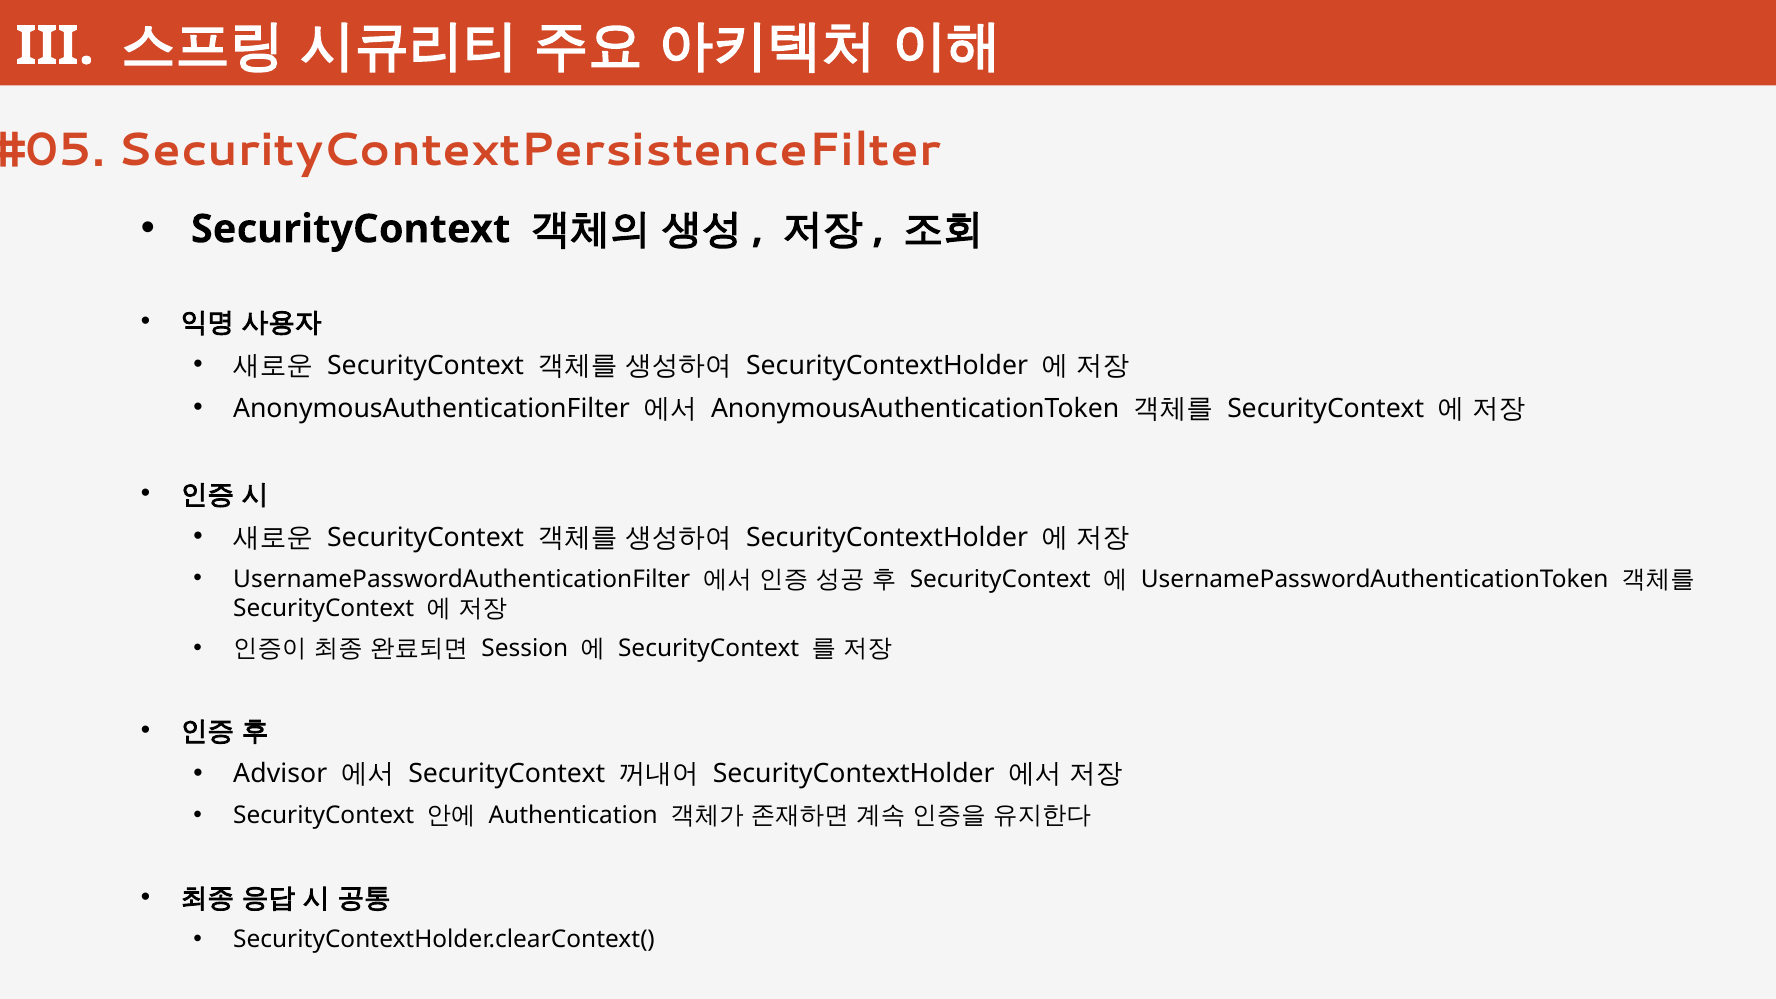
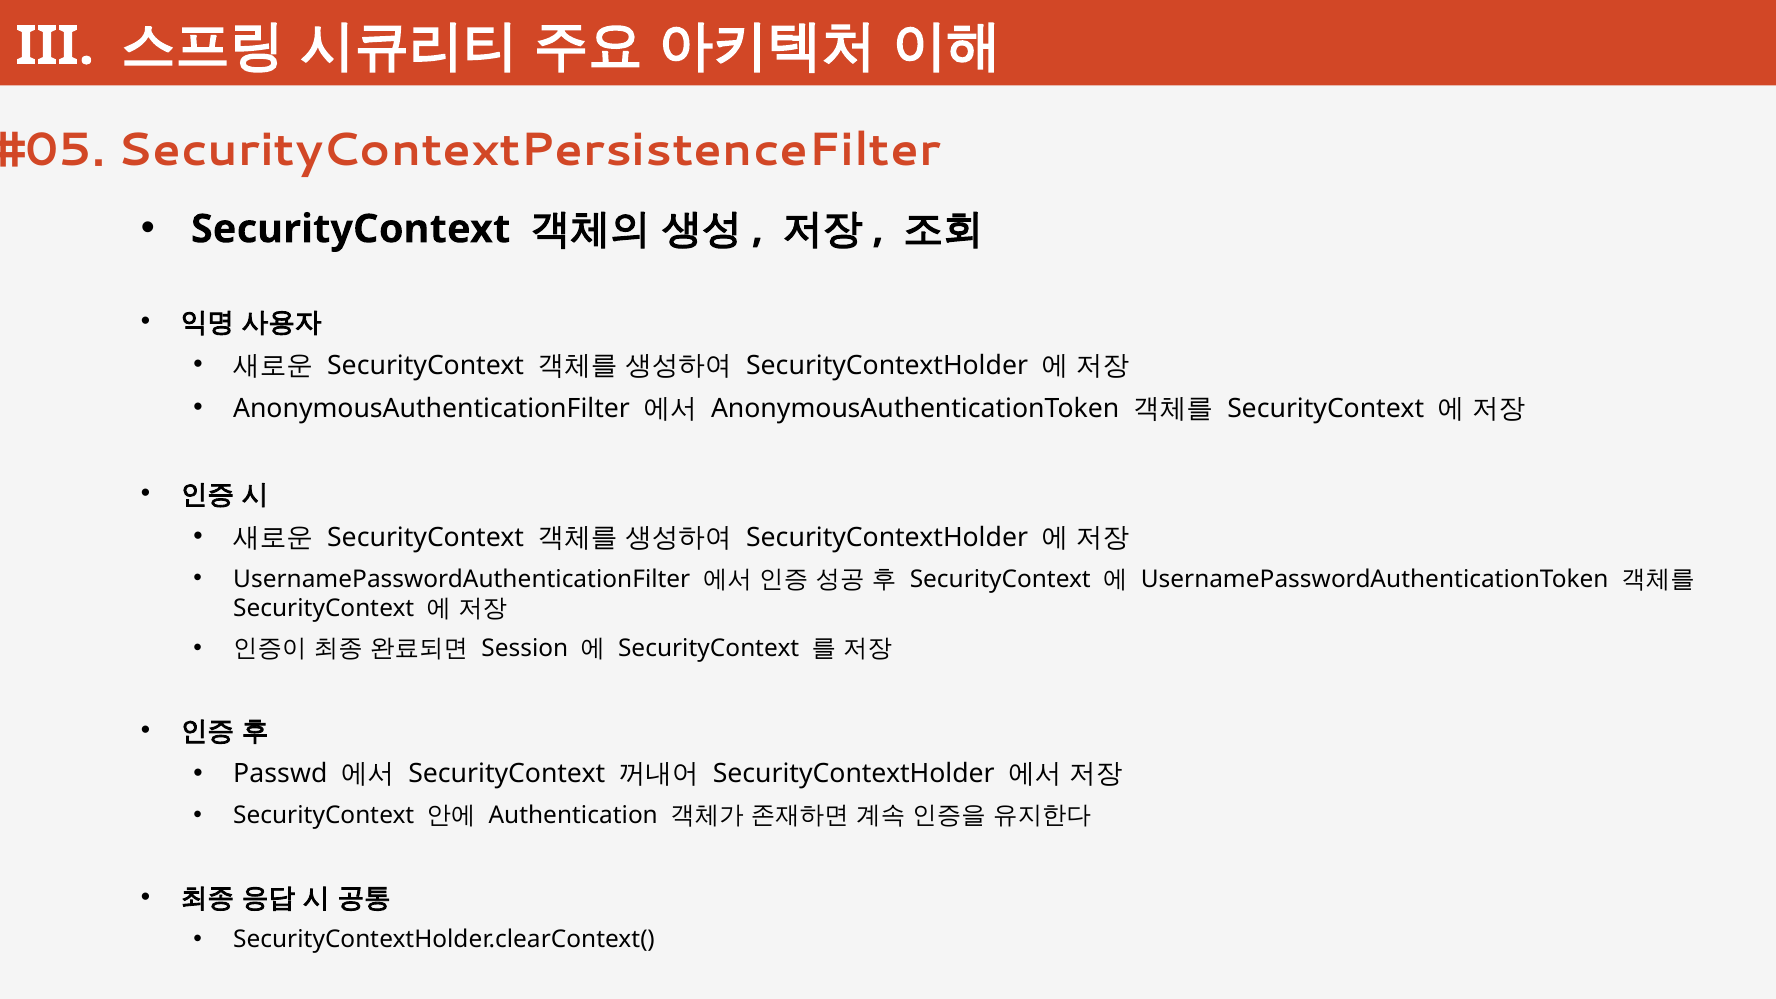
Advisor: Advisor -> Passwd (280, 774)
